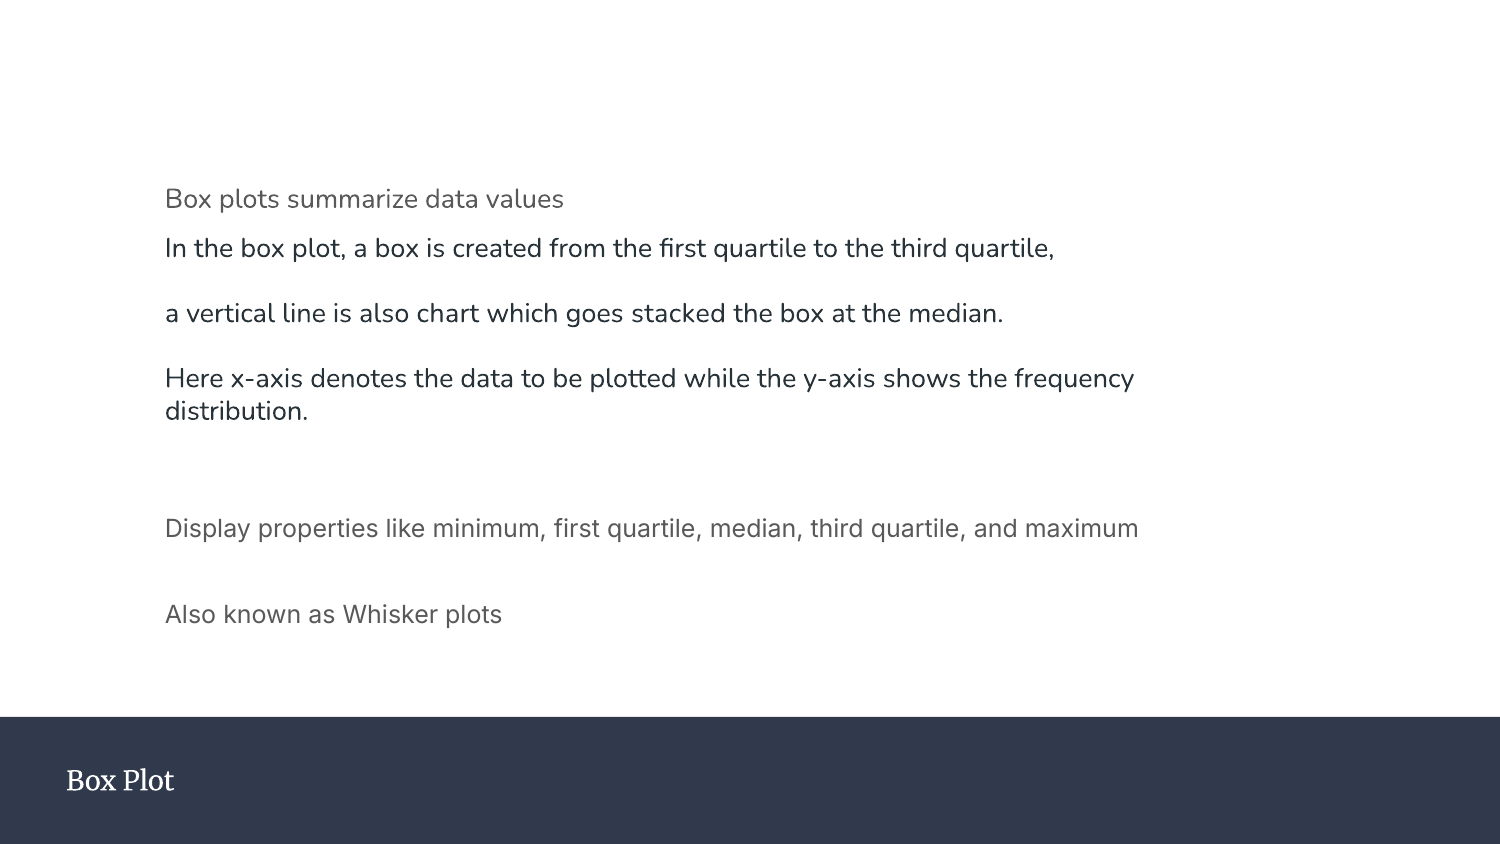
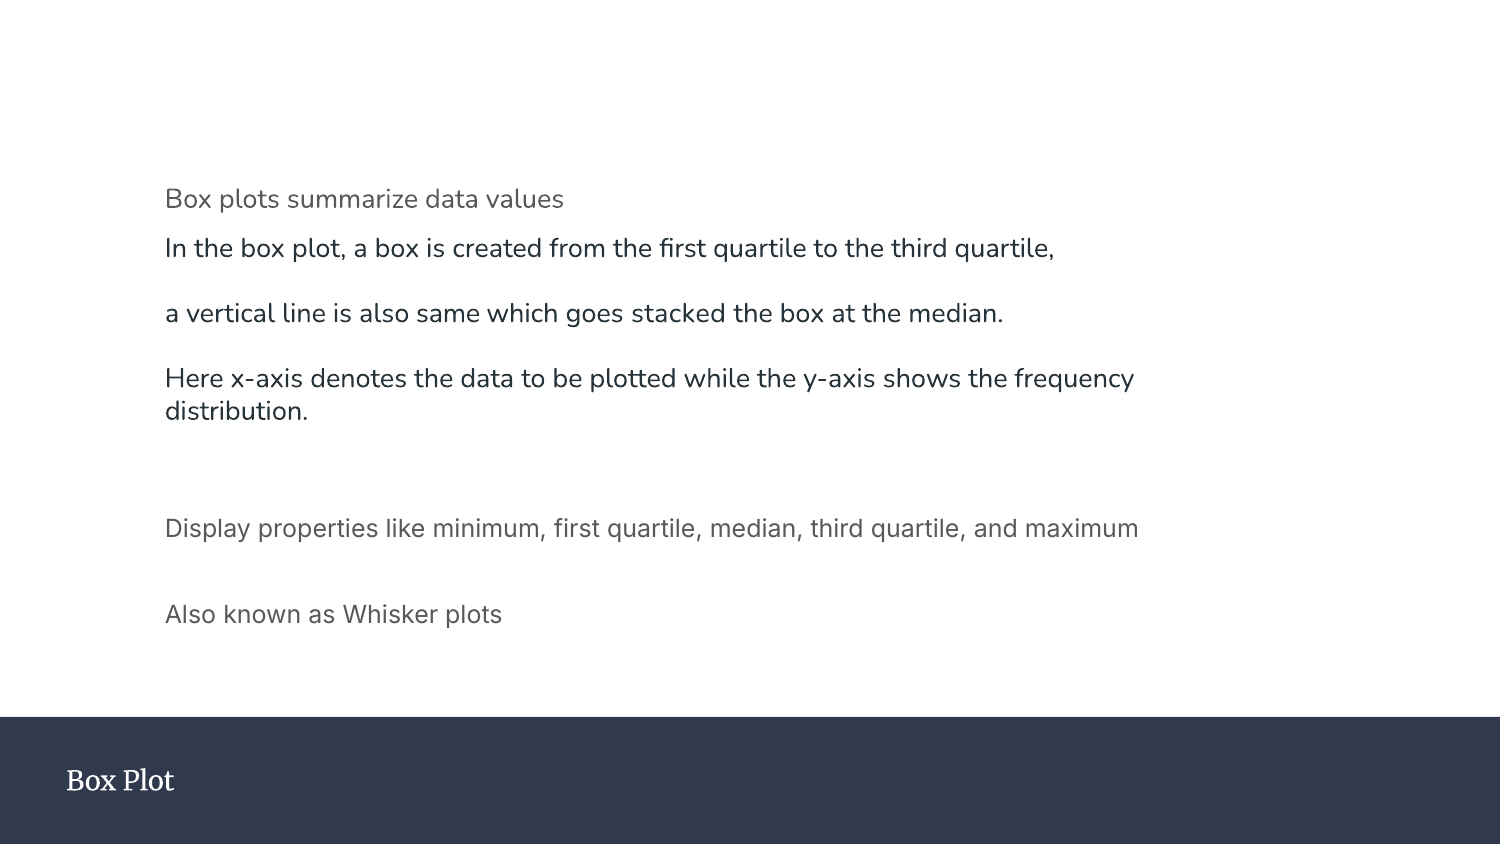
chart: chart -> same (448, 313)
